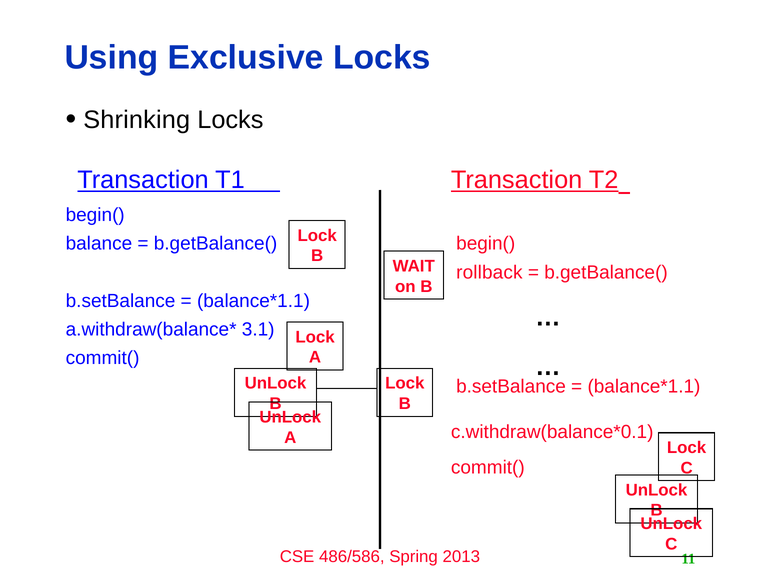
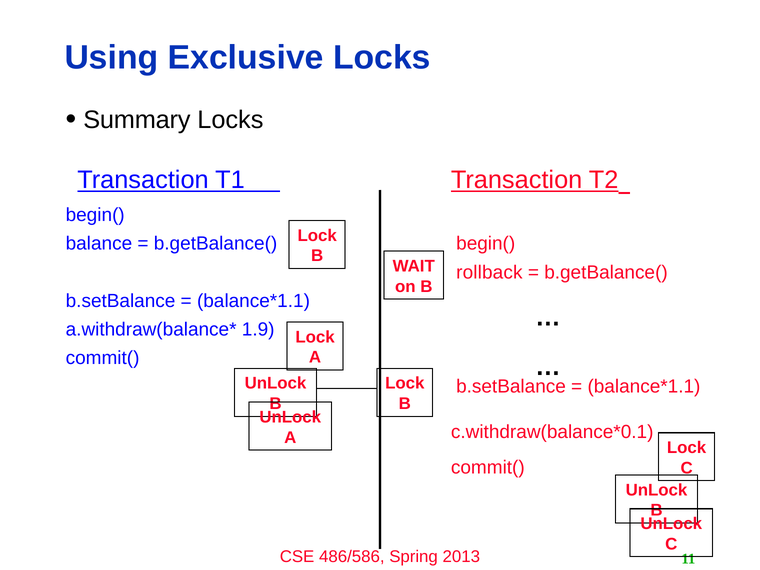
Shrinking: Shrinking -> Summary (137, 120)
3.1: 3.1 -> 1.9 (258, 329)
